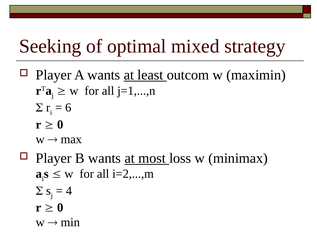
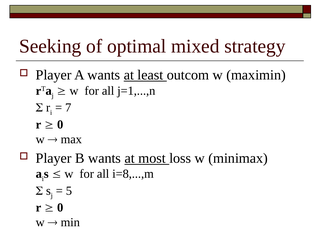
6: 6 -> 7 (68, 108)
i=2,...,m: i=2,...,m -> i=8,...,m (133, 174)
4: 4 -> 5 (69, 191)
